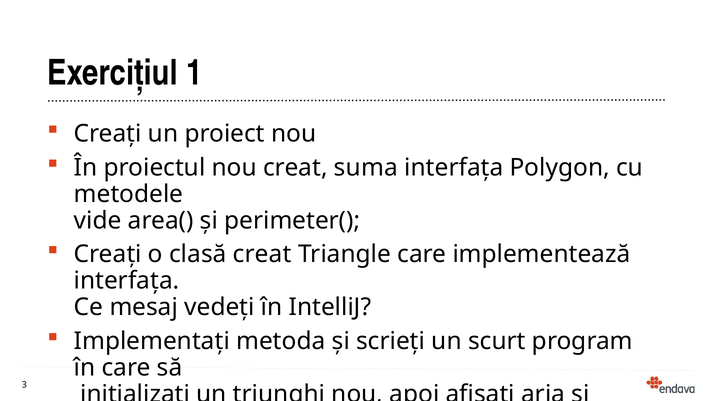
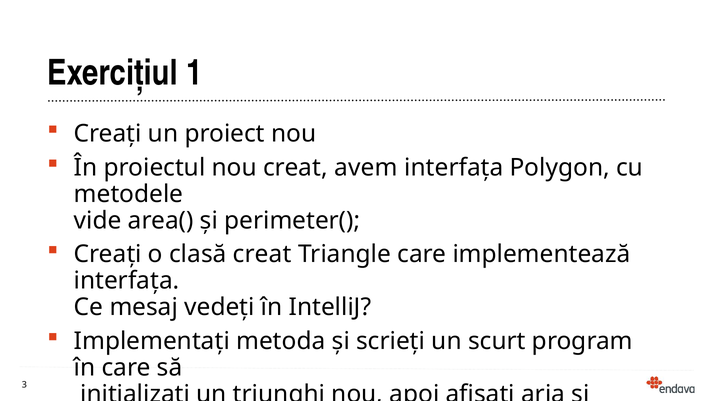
suma: suma -> avem (366, 168)
